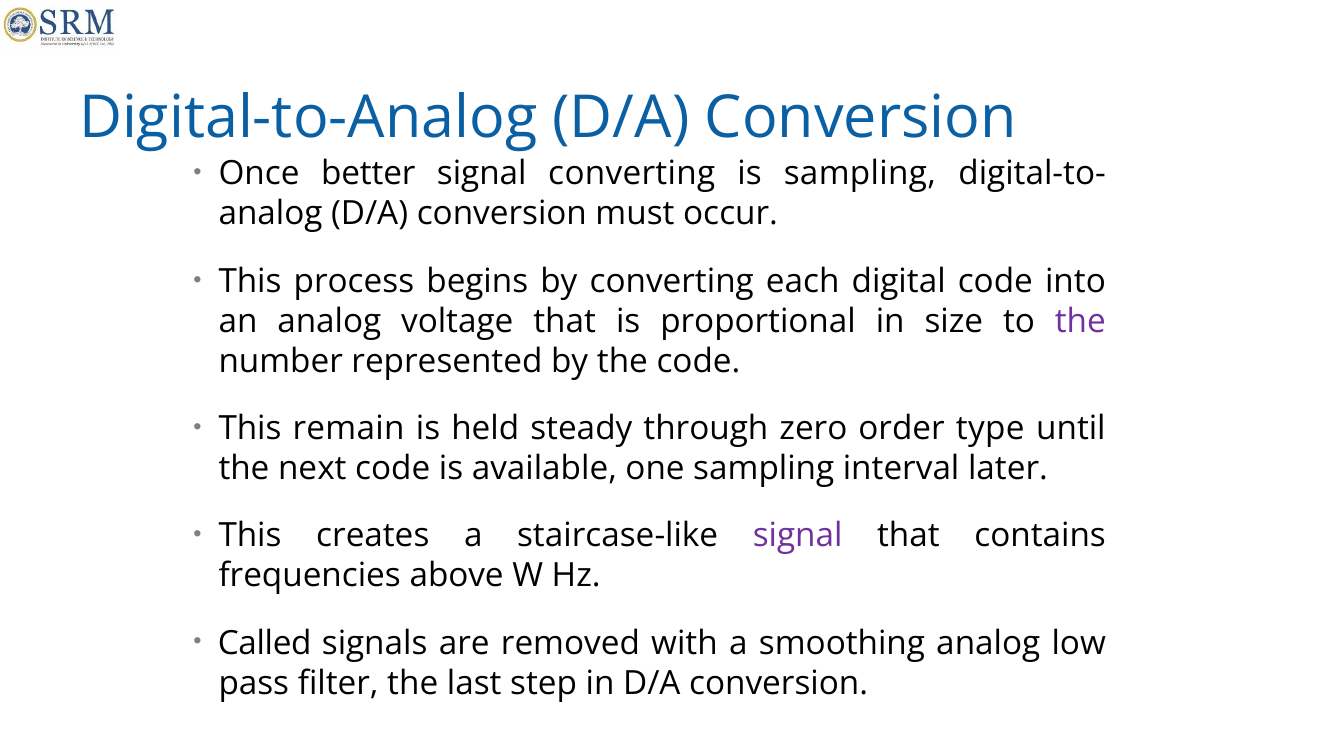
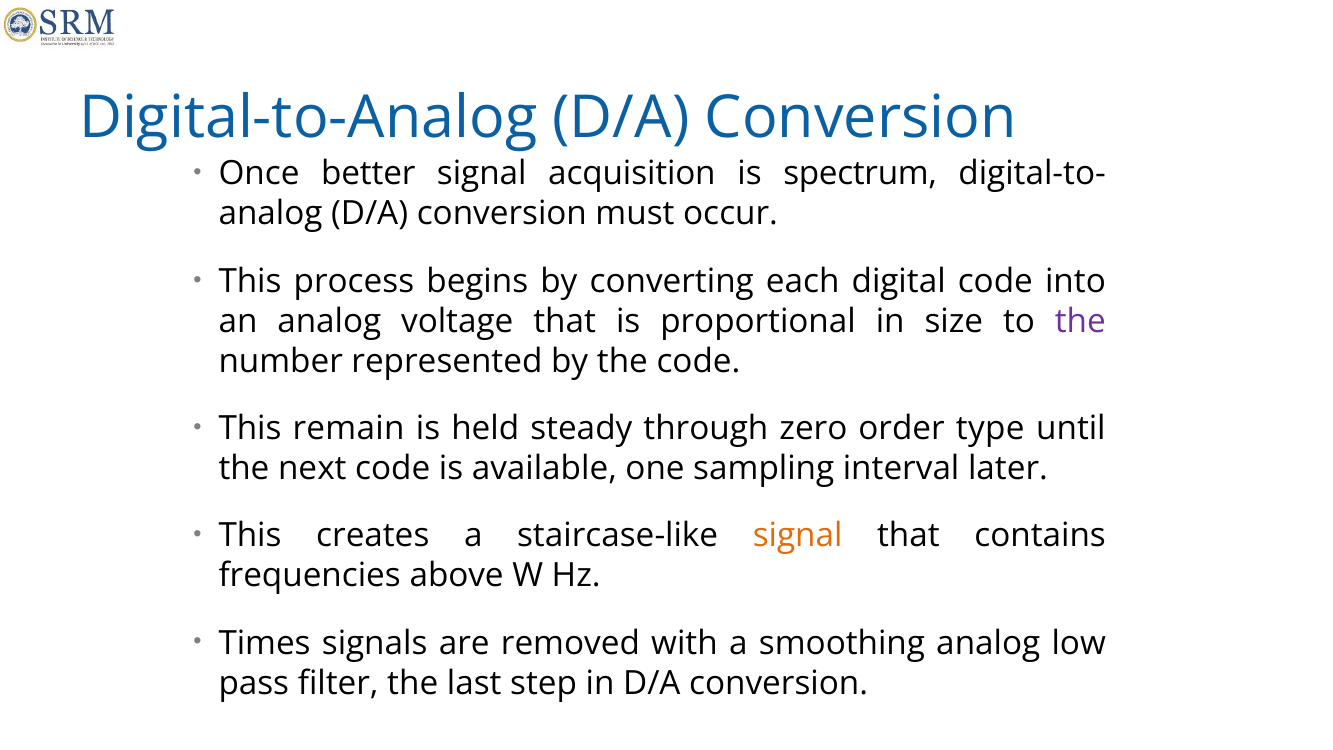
signal converting: converting -> acquisition (632, 174)
is sampling: sampling -> spectrum (860, 174)
signal colour: purple -> orange (798, 536)
Called: Called -> Times (265, 643)
